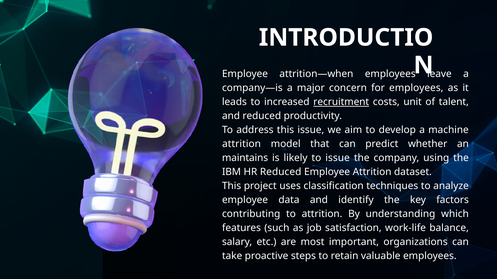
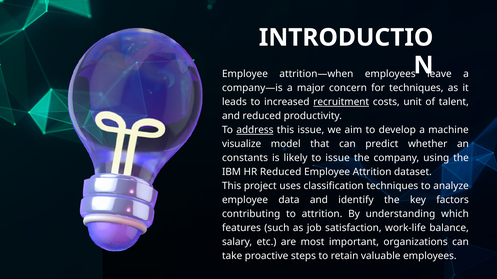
for employees: employees -> techniques (416, 88)
address underline: none -> present (255, 130)
attrition: attrition -> visualize (242, 144)
maintains: maintains -> constants (245, 158)
